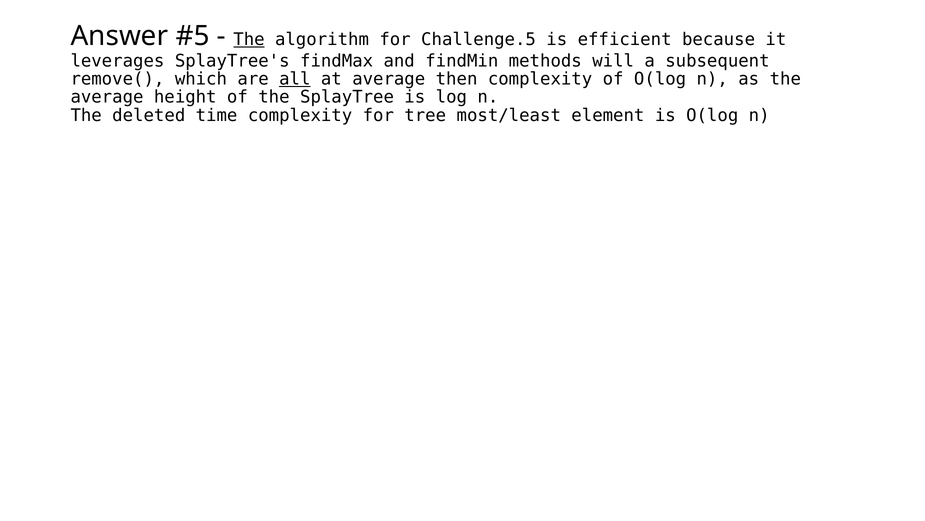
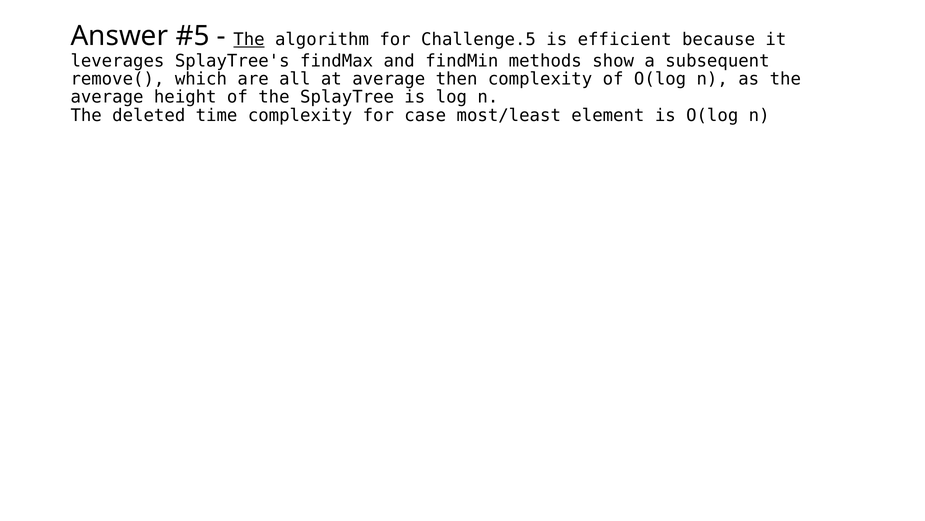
will: will -> show (613, 61)
all underline: present -> none (295, 79)
tree: tree -> case (425, 115)
